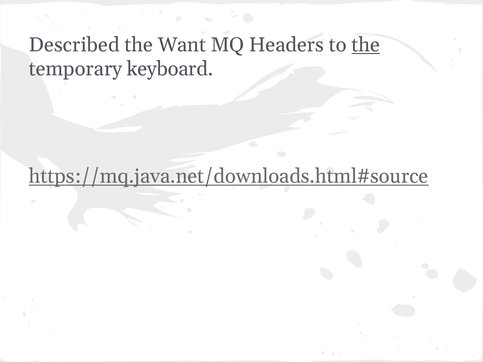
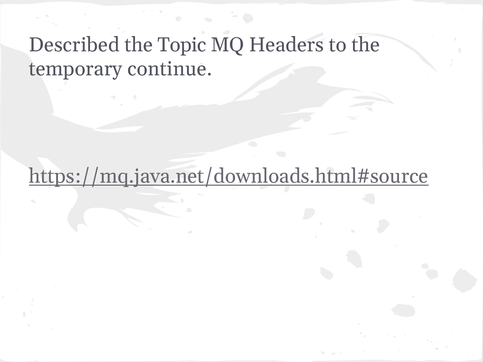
Want: Want -> Topic (182, 45)
the underline: present -> none (366, 45)
keyboard: keyboard -> continue (170, 69)
